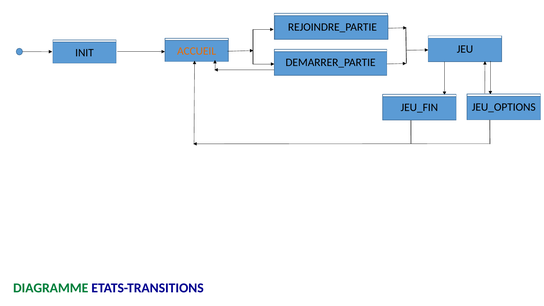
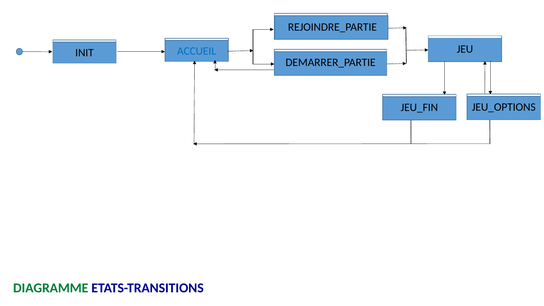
ACCUEIL colour: orange -> blue (197, 51)
